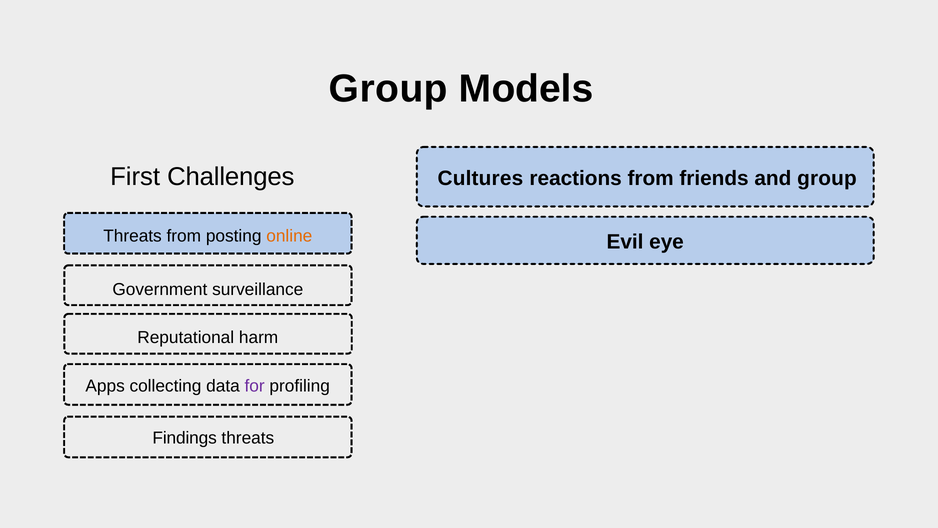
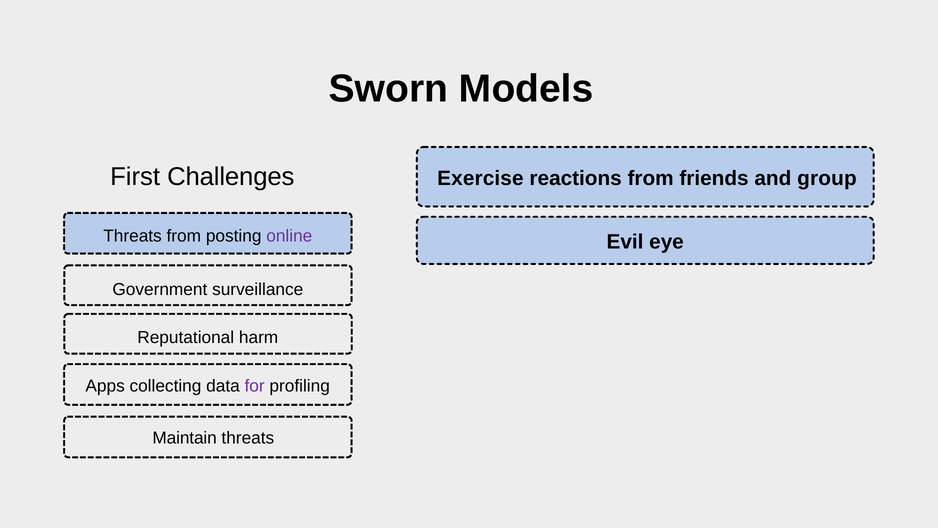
Group: Group -> Sworn (388, 89)
Cultures: Cultures -> Exercise (480, 178)
online colour: orange -> purple (289, 236)
Findings: Findings -> Maintain (185, 438)
